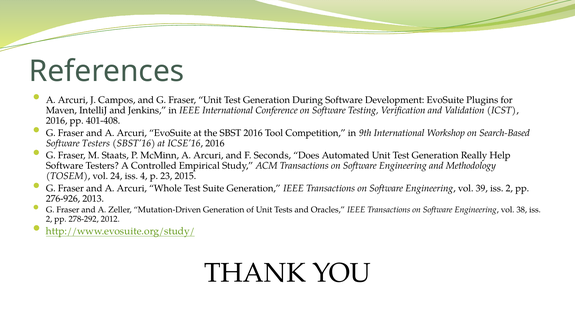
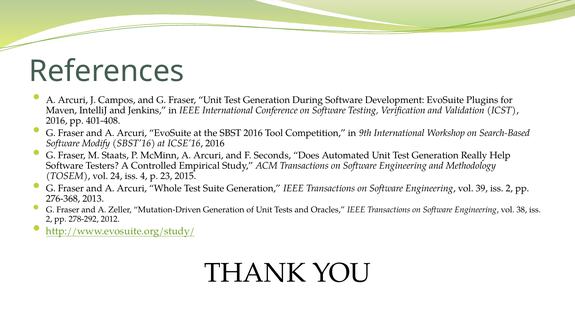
Testers: Testers -> Modify (96, 143)
276-926: 276-926 -> 276-368 (63, 198)
